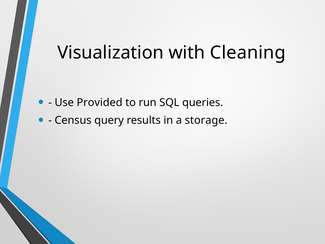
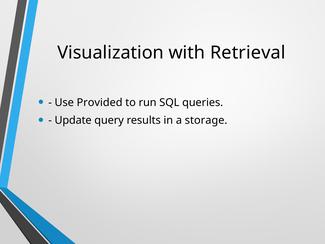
Cleaning: Cleaning -> Retrieval (248, 53)
Census: Census -> Update (73, 120)
